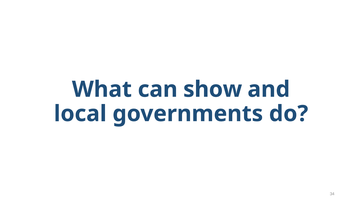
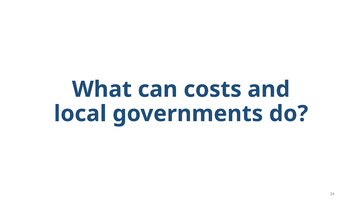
show: show -> costs (213, 90)
